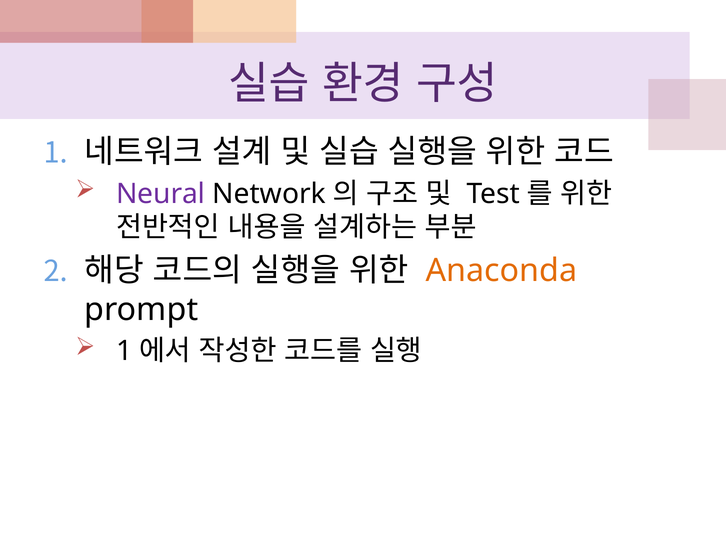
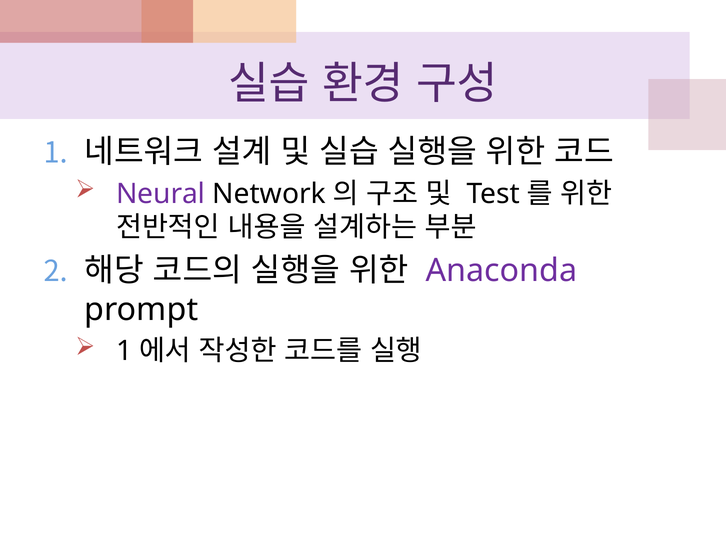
Anaconda colour: orange -> purple (501, 271)
